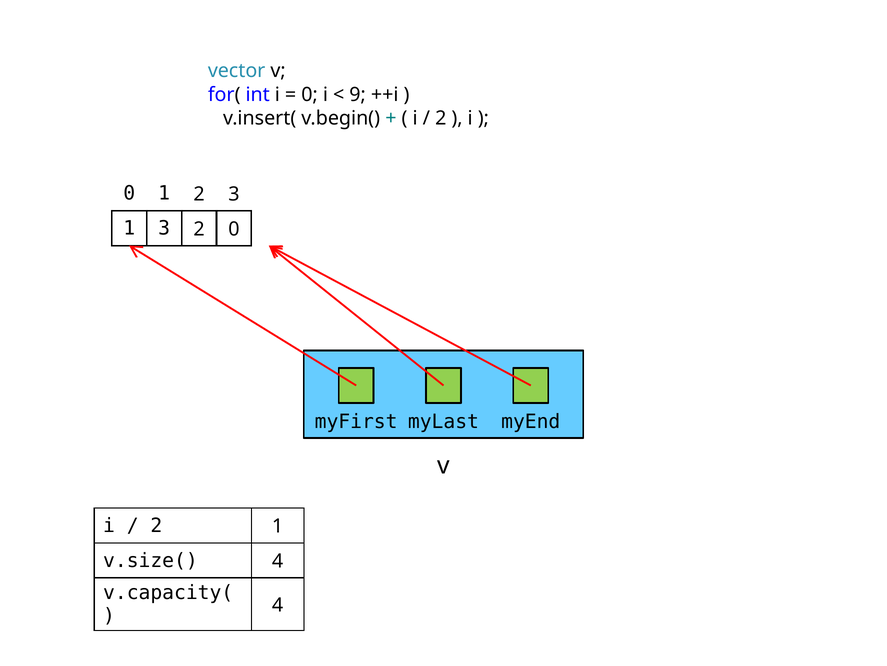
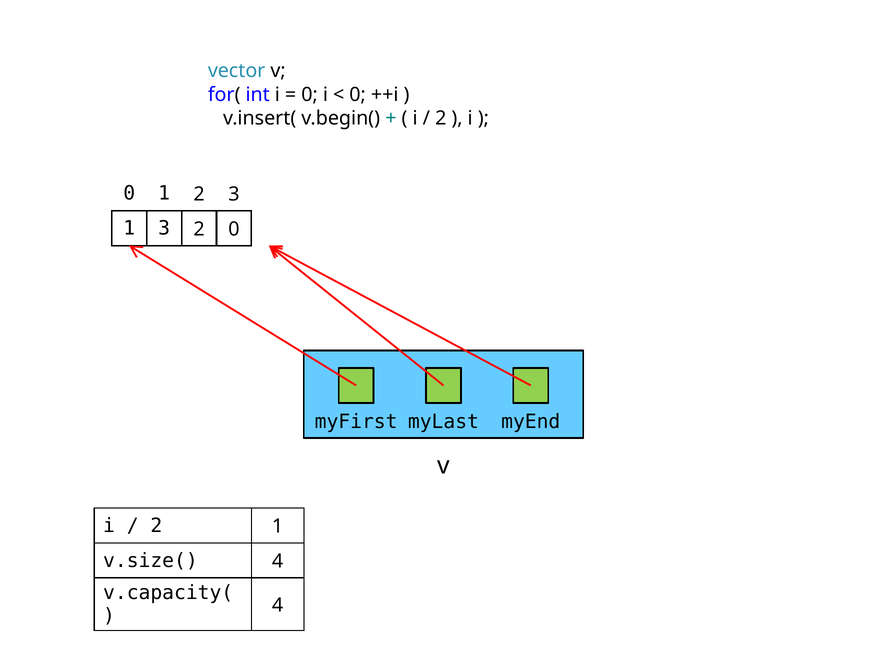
9: 9 -> 0 (358, 94)
